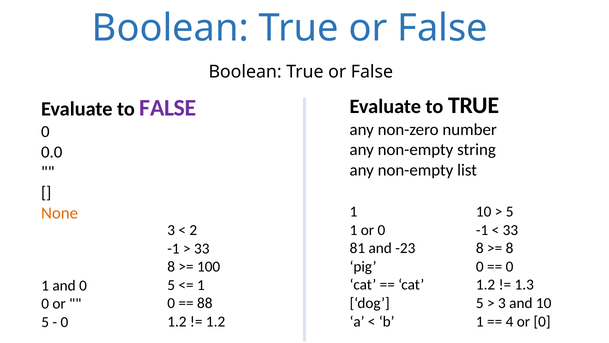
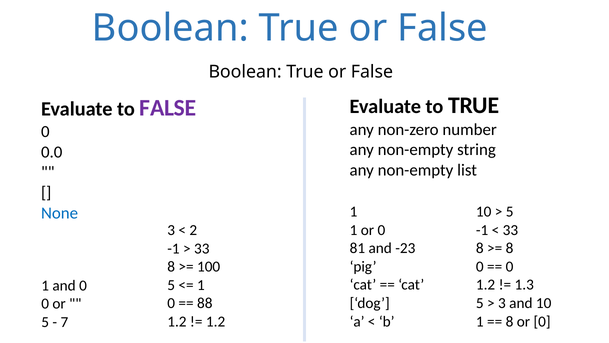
None colour: orange -> blue (60, 213)
4: 4 -> 8 (510, 321)
0: 0 -> 7 (64, 322)
